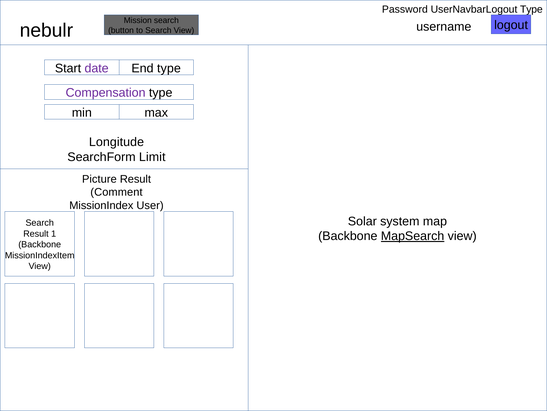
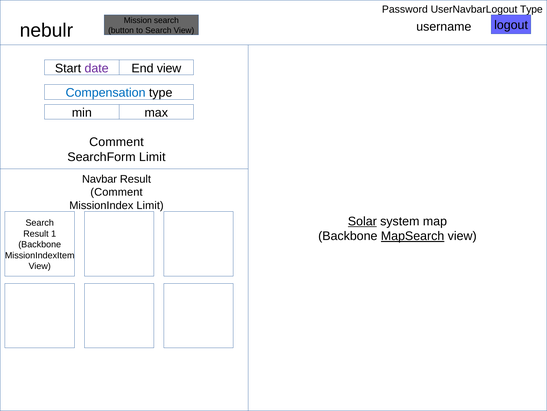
End type: type -> view (169, 68)
Compensation colour: purple -> blue (106, 93)
Longitude: Longitude -> Comment (116, 142)
Picture: Picture -> Navbar (100, 179)
MissionIndex User: User -> Limit (150, 205)
Solar underline: none -> present (362, 221)
